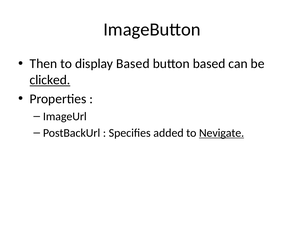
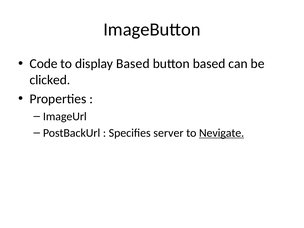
Then: Then -> Code (44, 64)
clicked underline: present -> none (50, 80)
added: added -> server (168, 133)
